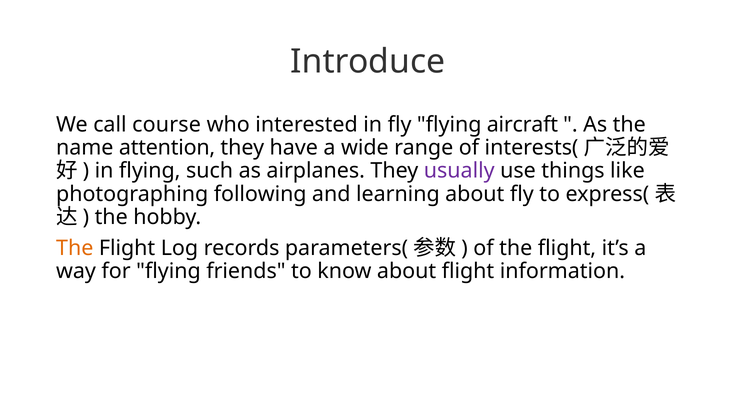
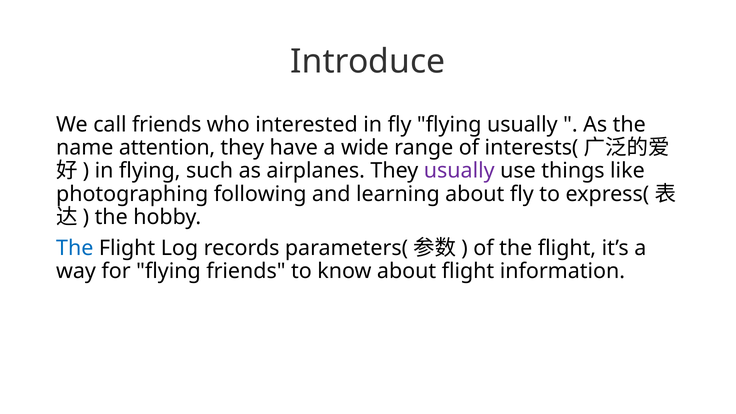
call course: course -> friends (167, 124)
flying aircraft: aircraft -> usually (522, 124)
The colour: orange -> blue (75, 248)
